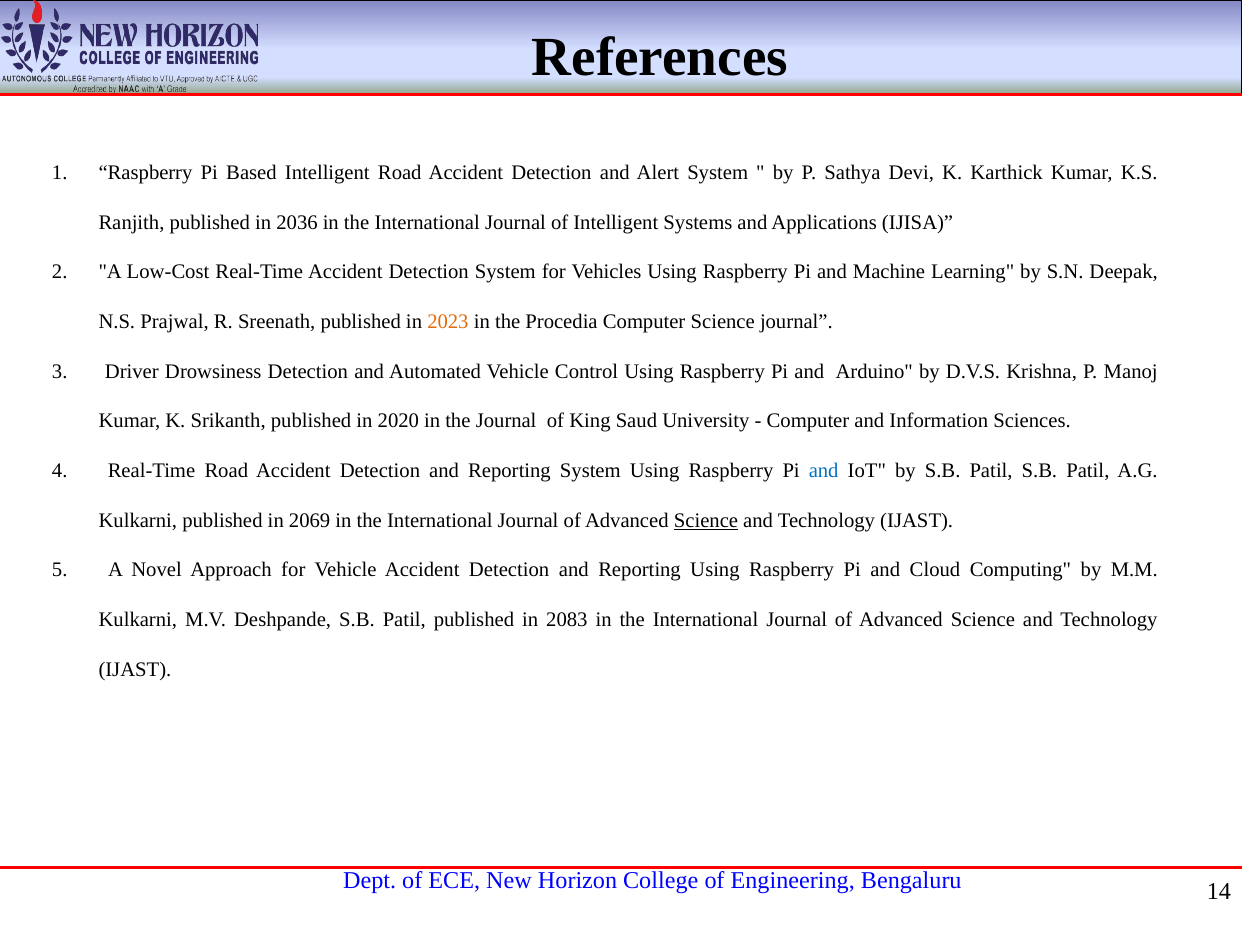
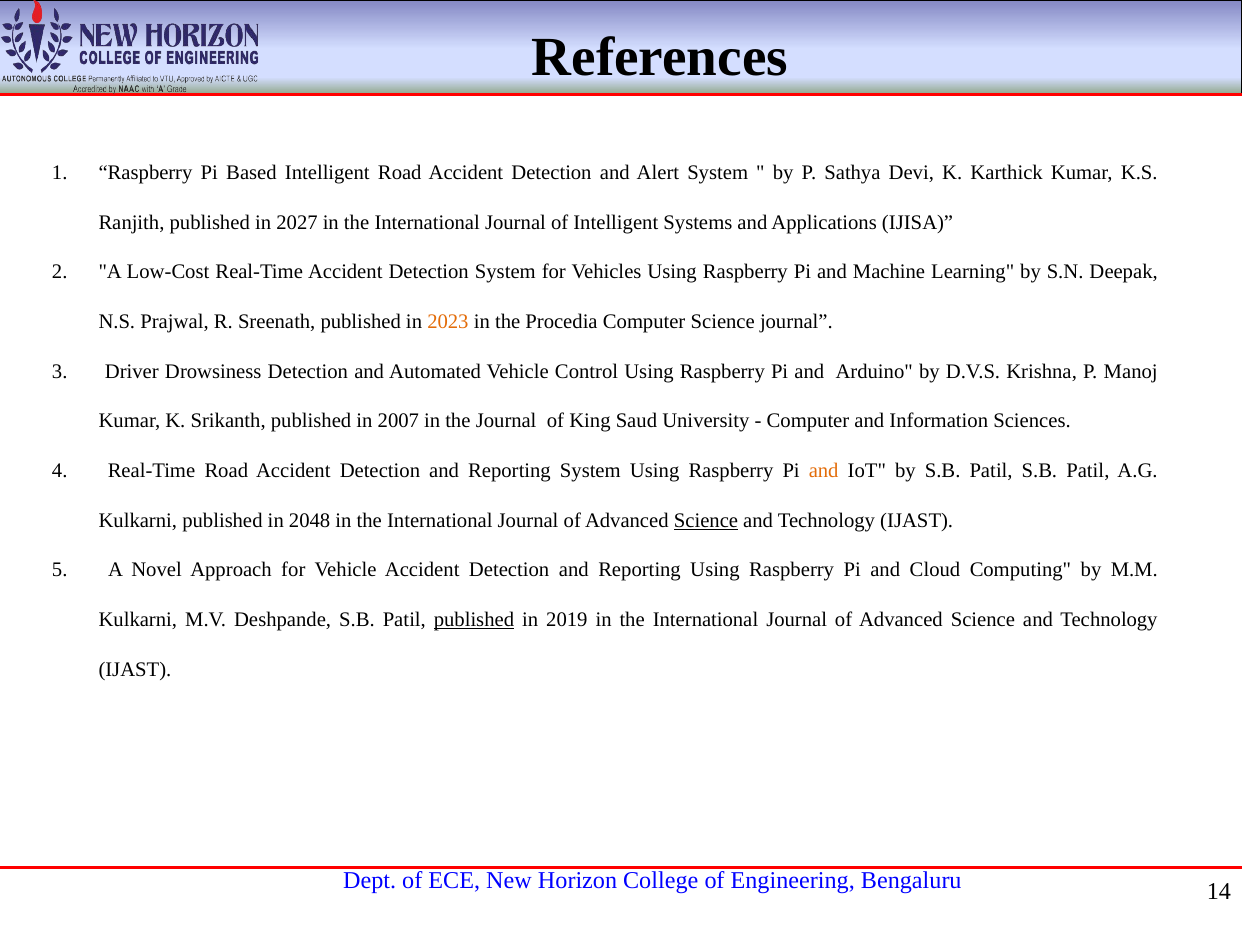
2036: 2036 -> 2027 (297, 223)
2020: 2020 -> 2007 (398, 421)
and colour: blue -> orange (824, 471)
2069: 2069 -> 2048 (310, 521)
published underline: none -> present (474, 620)
2083: 2083 -> 2019 (567, 620)
